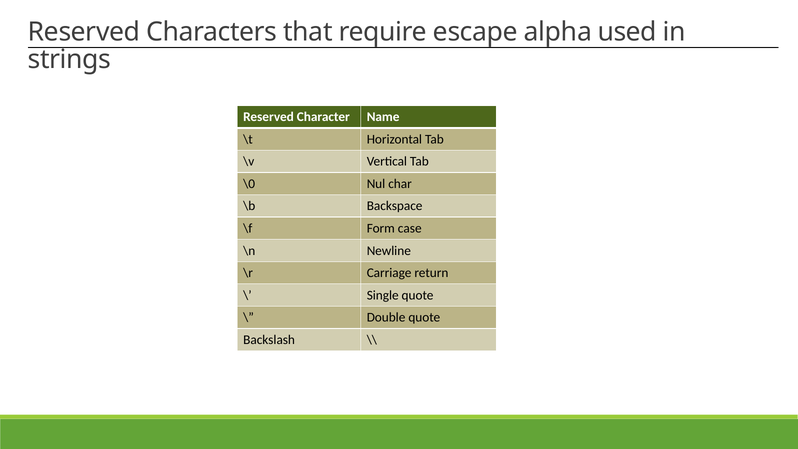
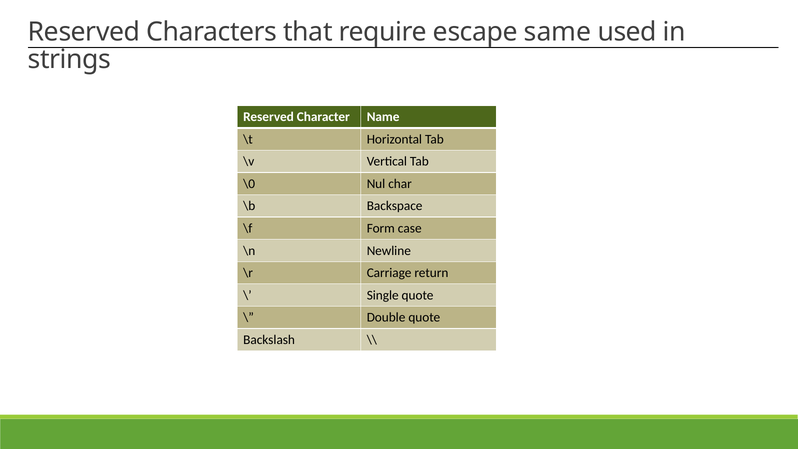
alpha: alpha -> same (558, 32)
